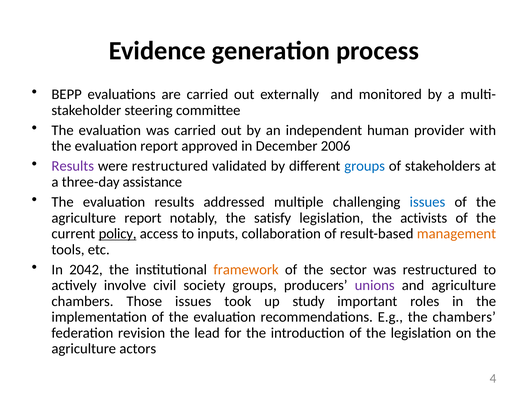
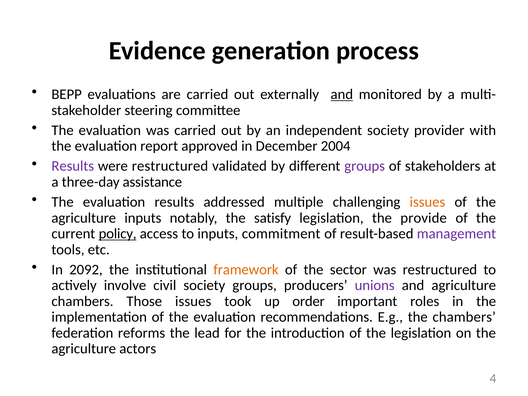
and underline: none -> present (342, 94)
independent human: human -> society (388, 130)
2006: 2006 -> 2004 (336, 146)
groups colour: blue -> purple (365, 166)
issues colour: blue -> orange (427, 202)
agriculture report: report -> inputs (143, 218)
activists: activists -> provide (424, 218)
collaboration: collaboration -> commitment (281, 234)
management colour: orange -> purple (456, 234)
2042: 2042 -> 2092 (86, 270)
study: study -> order (309, 301)
revision: revision -> reforms (142, 333)
